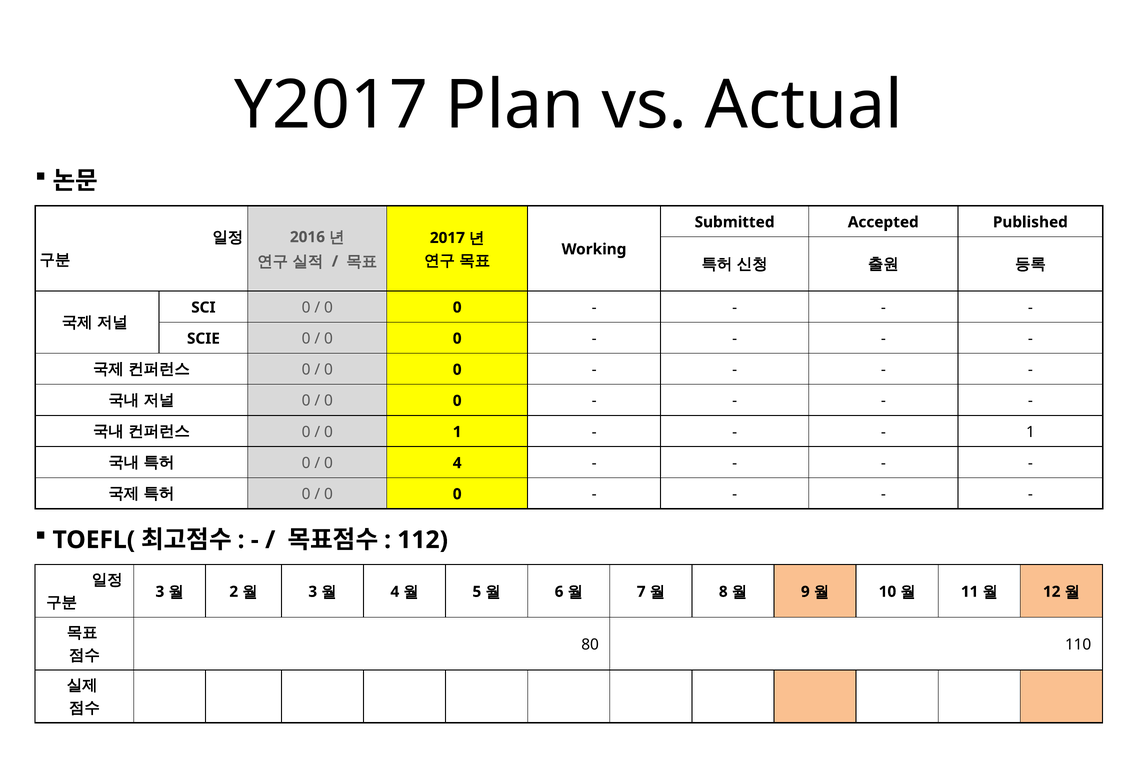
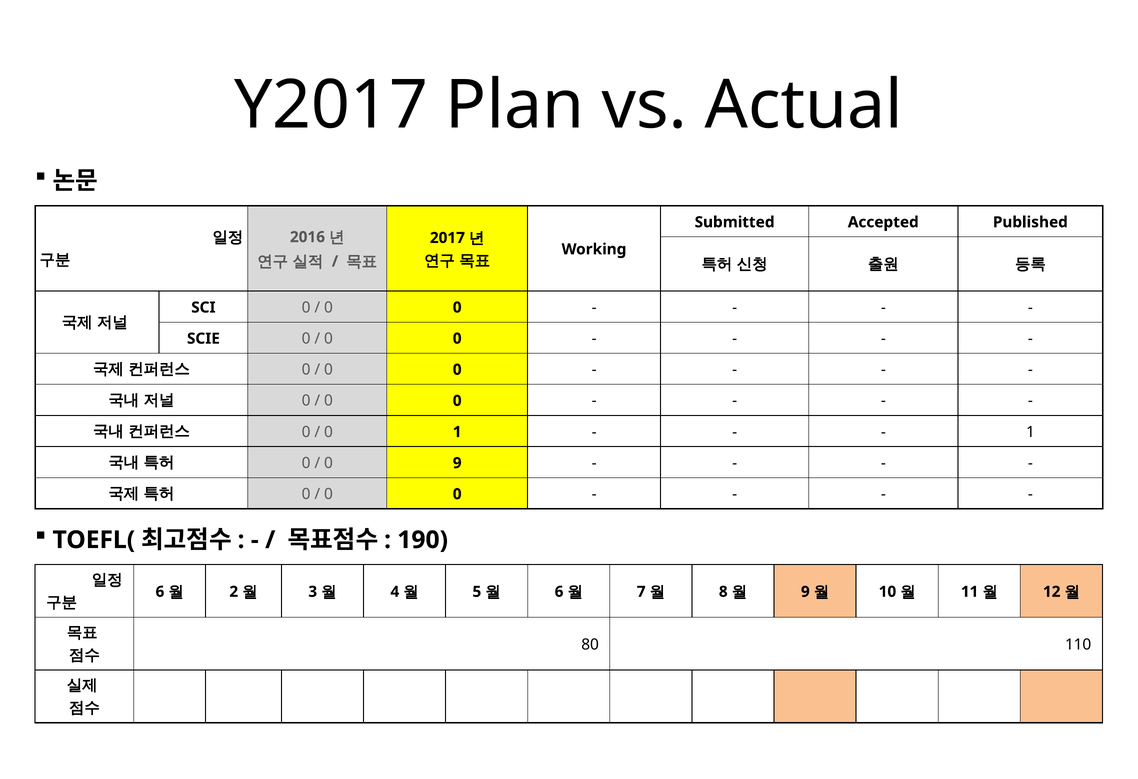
0 4: 4 -> 9 (457, 463)
112: 112 -> 190 (423, 540)
3: 3 -> 6 (160, 592)
